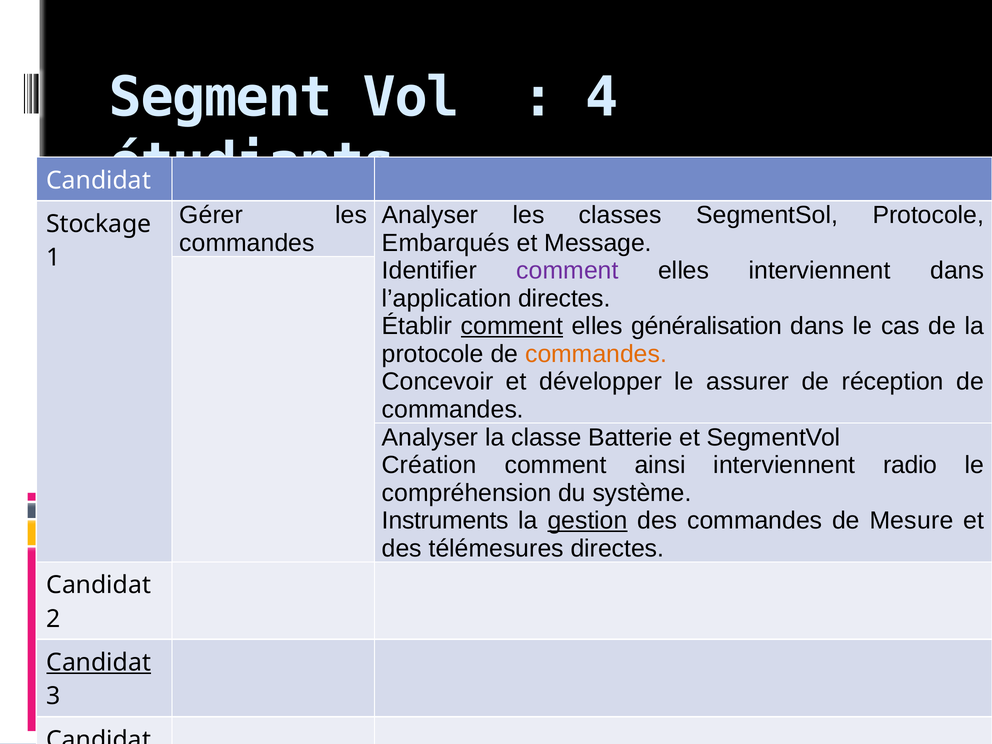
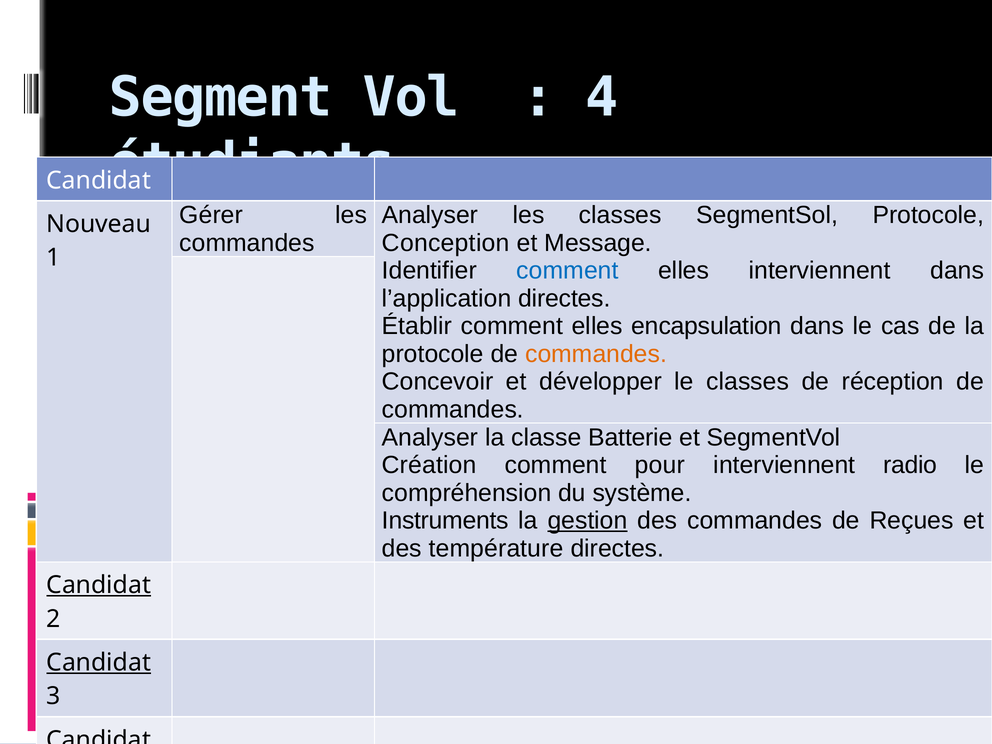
Stockage: Stockage -> Nouveau (99, 224)
Embarqués: Embarqués -> Conception (446, 243)
comment colour: purple -> blue (567, 271)
comment underline: present -> none (512, 326)
généralisation: généralisation -> encapsulation (707, 326)
le assurer: assurer -> classes (748, 382)
ainsi: ainsi -> pour (660, 465)
Mesure: Mesure -> Reçues (912, 521)
télémesures: télémesures -> température (496, 548)
Candidat underline: none -> present (99, 585)
